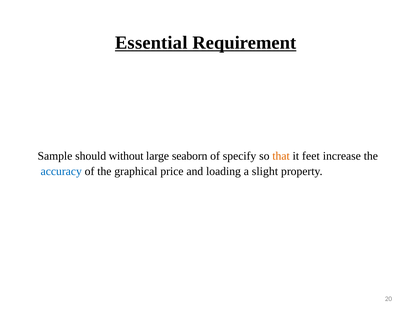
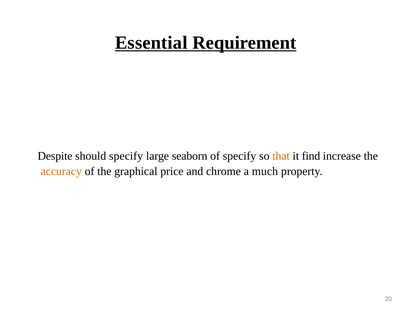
Sample: Sample -> Despite (55, 156)
should without: without -> specify (126, 156)
feet: feet -> find (311, 156)
accuracy colour: blue -> orange (61, 171)
loading: loading -> chrome (223, 171)
slight: slight -> much (265, 171)
